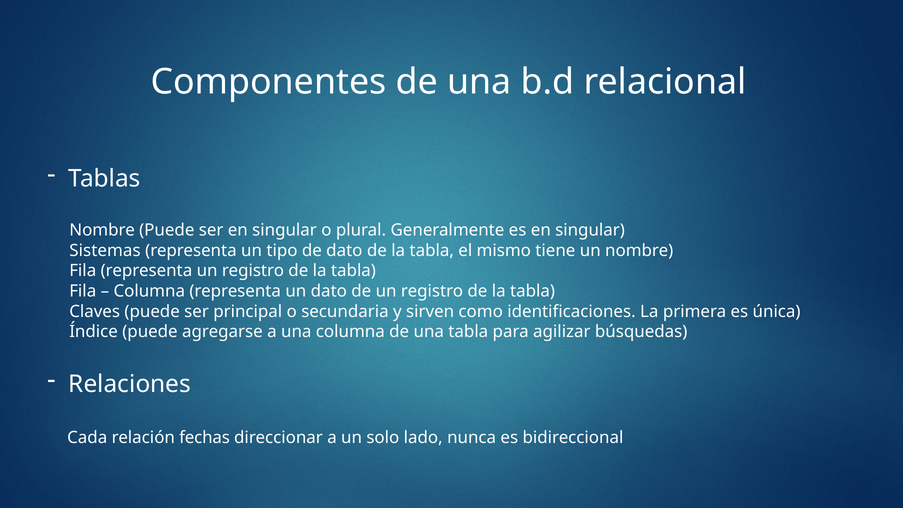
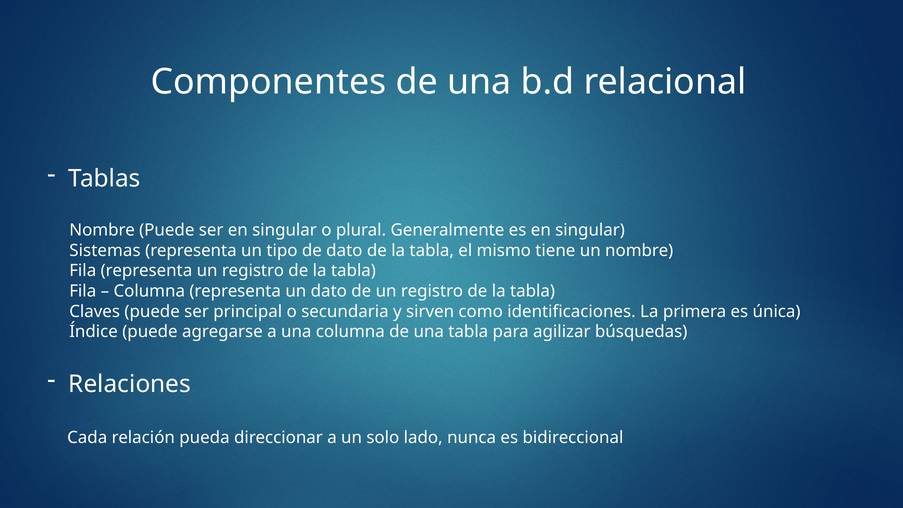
fechas: fechas -> pueda (204, 438)
